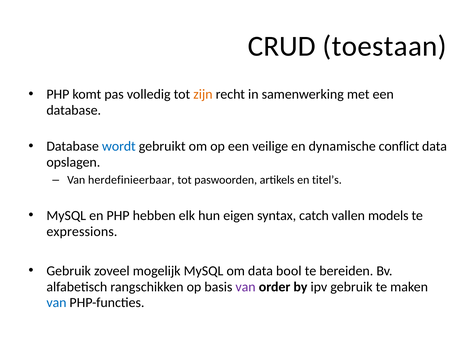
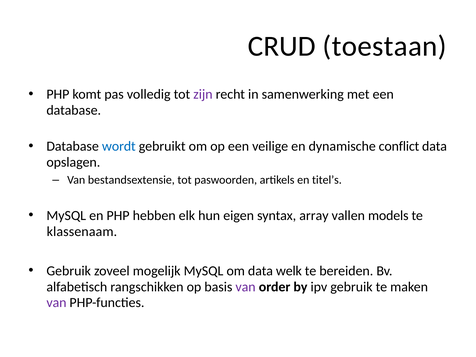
zijn colour: orange -> purple (203, 94)
herdefinieerbaar: herdefinieerbaar -> bestandsextensie (131, 180)
catch: catch -> array (314, 215)
expressions: expressions -> klassenaam (82, 231)
bool: bool -> welk (289, 271)
van colour: blue -> purple (56, 303)
